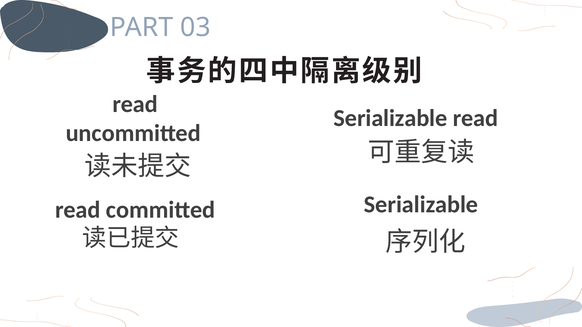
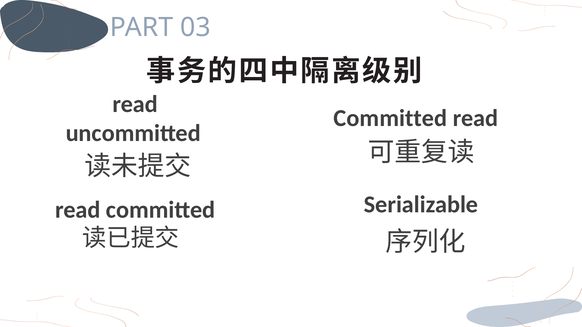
Serializable: Serializable -> Committed (390, 118)
